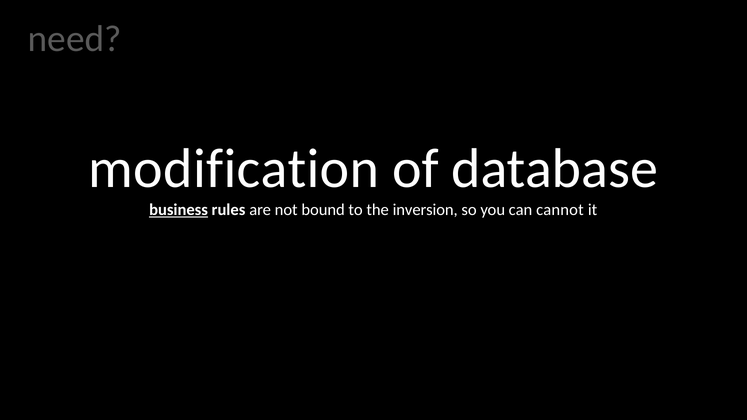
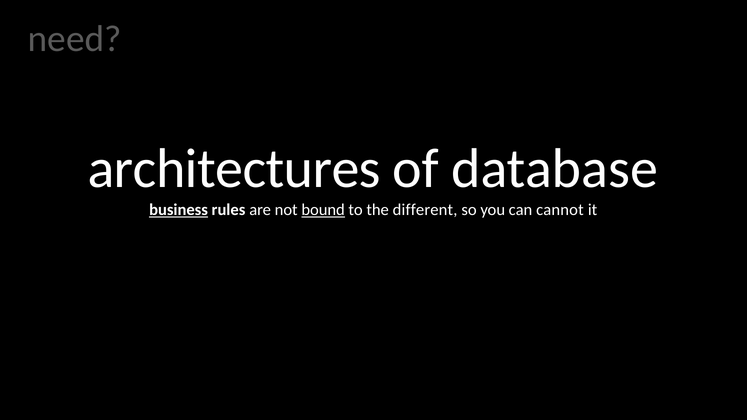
modification: modification -> architectures (234, 169)
bound underline: none -> present (323, 210)
inversion: inversion -> different (425, 210)
